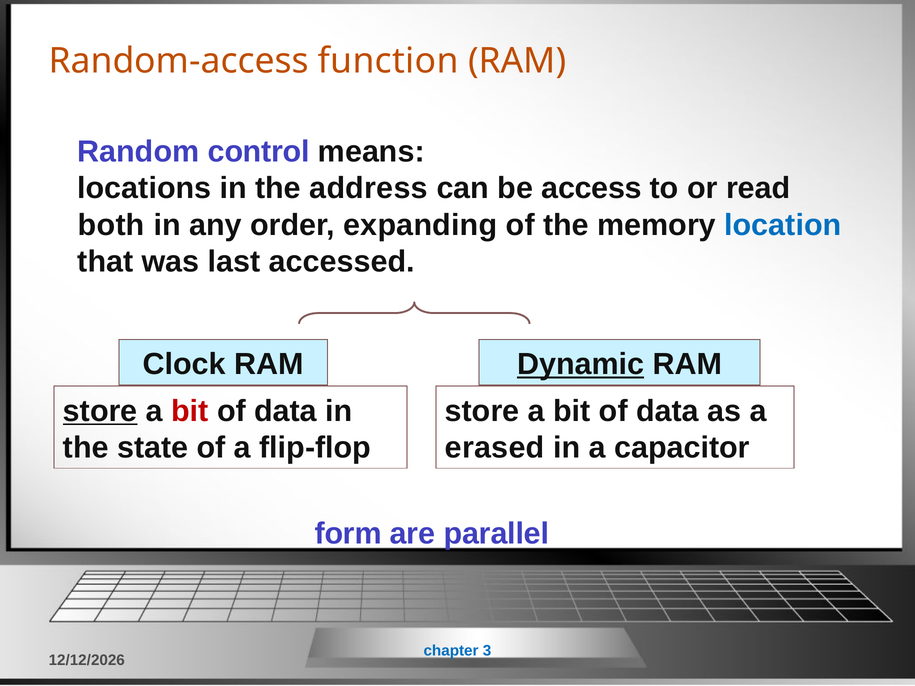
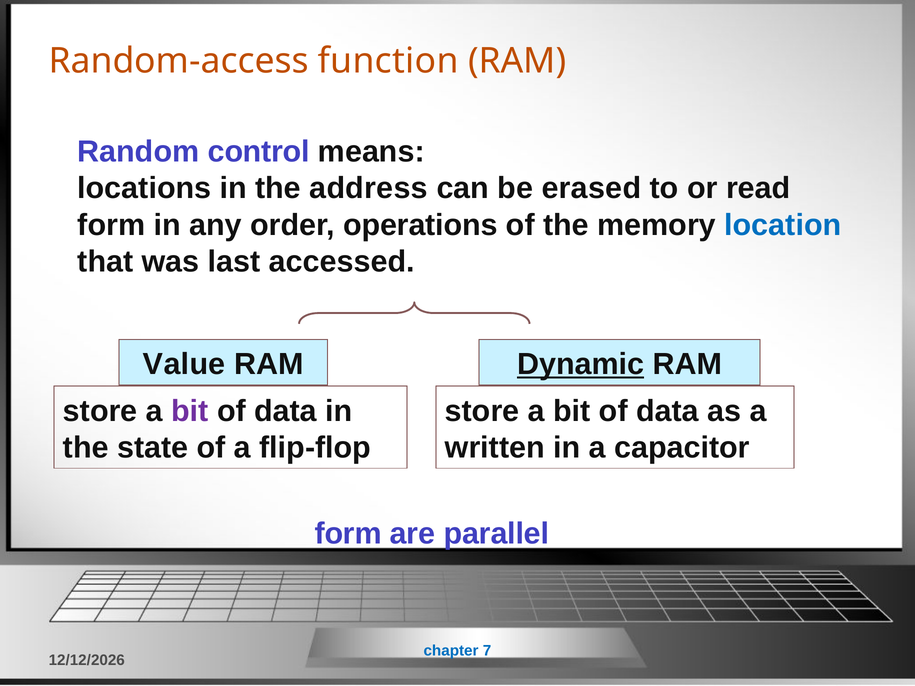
access: access -> erased (591, 188)
both: both -> form (111, 225)
expanding: expanding -> operations (420, 225)
Clock: Clock -> Value (184, 365)
store underline: present -> none (100, 411)
bit colour: red -> purple (190, 411)
erased: erased -> written (495, 448)
3: 3 -> 7 (487, 651)
